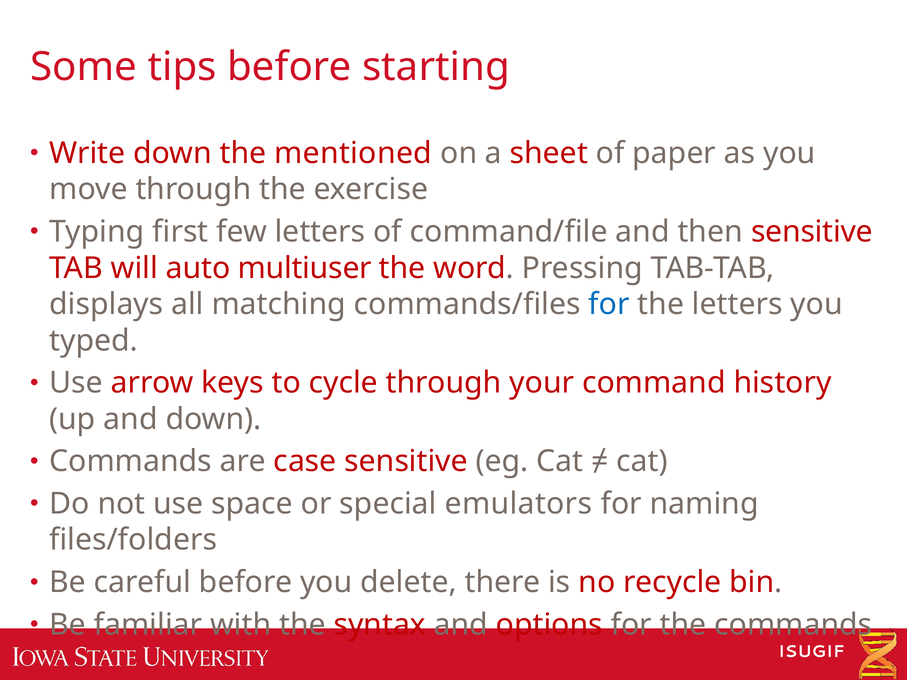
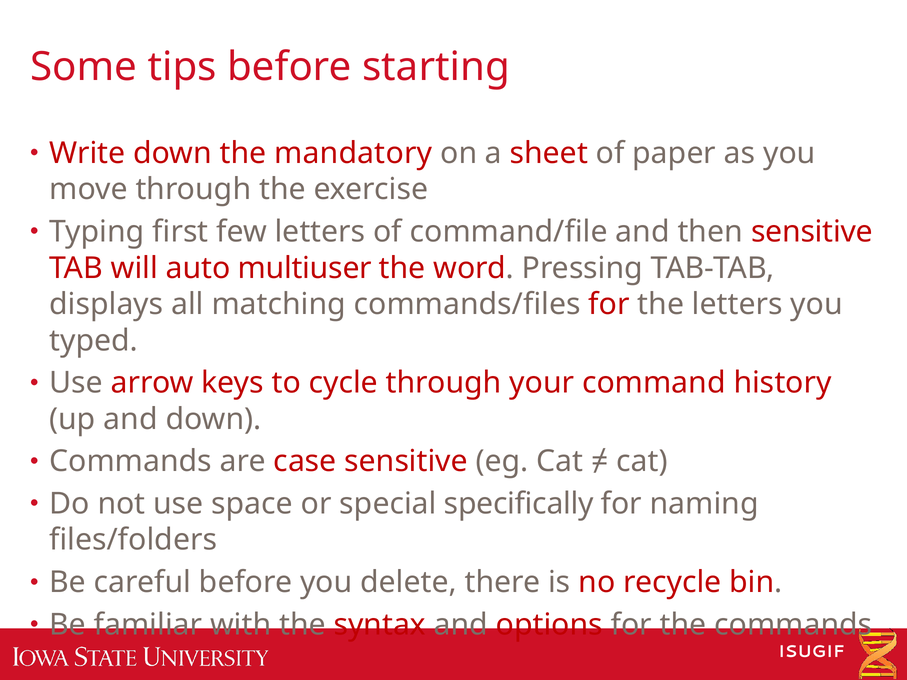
mentioned: mentioned -> mandatory (353, 153)
for colour: blue -> red (609, 304)
emulators: emulators -> specifically (519, 504)
